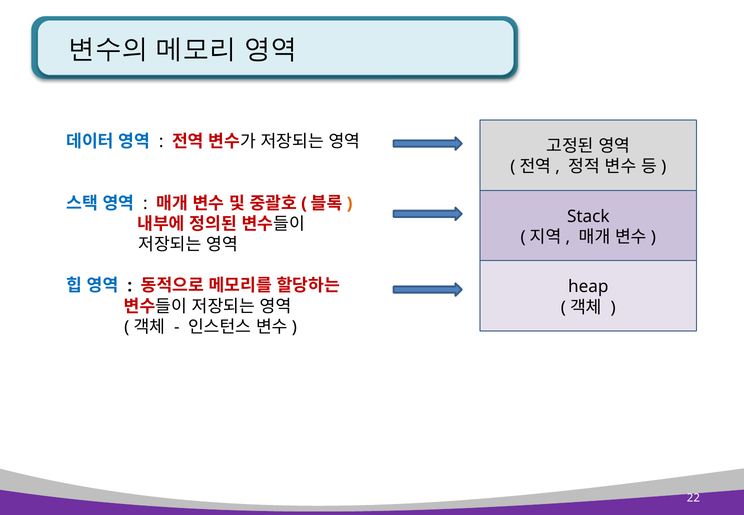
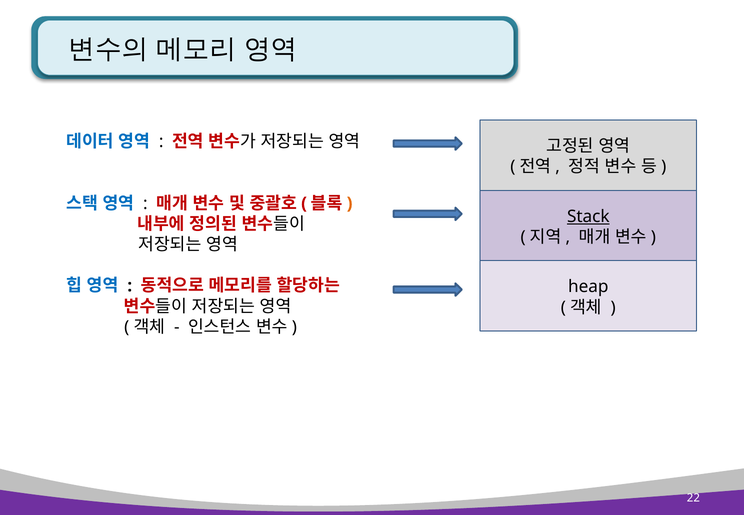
Stack underline: none -> present (588, 216)
